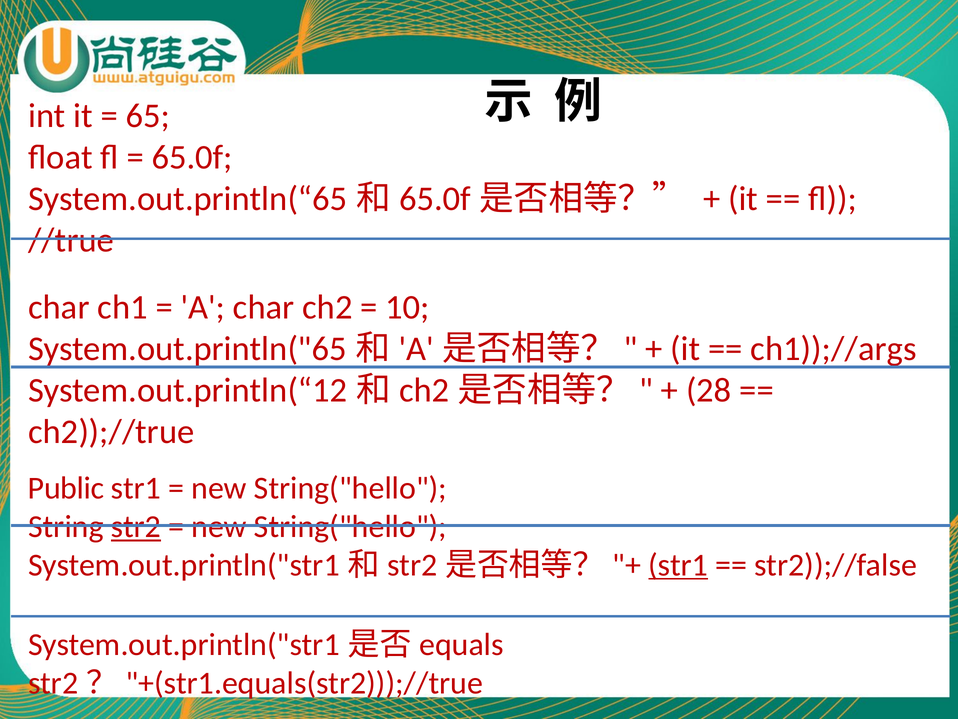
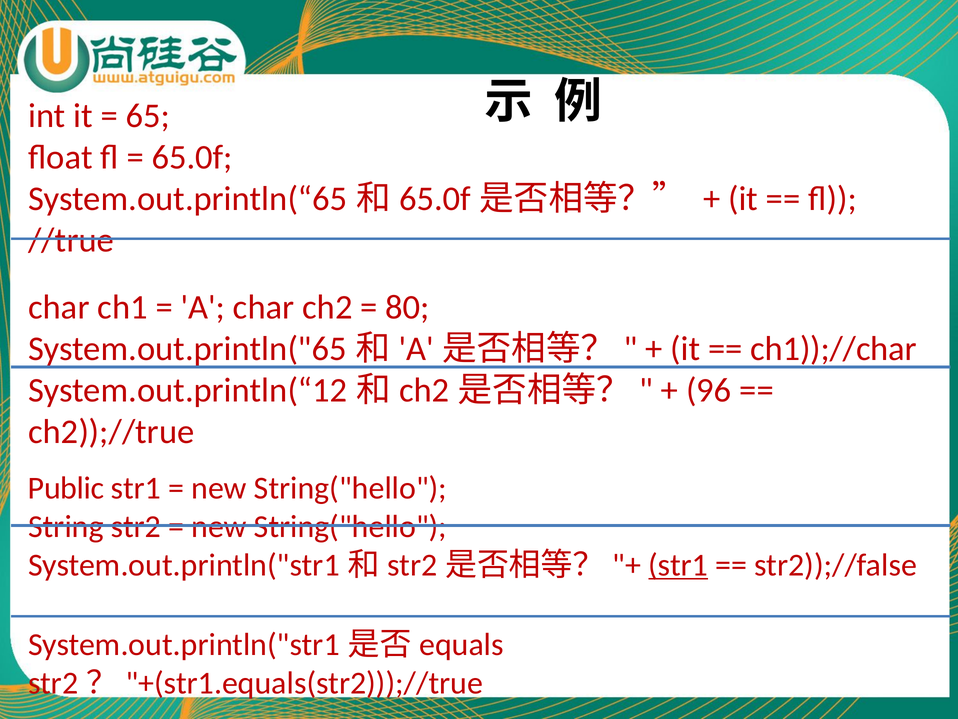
10: 10 -> 80 (408, 307)
ch1));//args: ch1));//args -> ch1));//char (834, 349)
28: 28 -> 96 (709, 390)
str2 underline: present -> none (136, 526)
